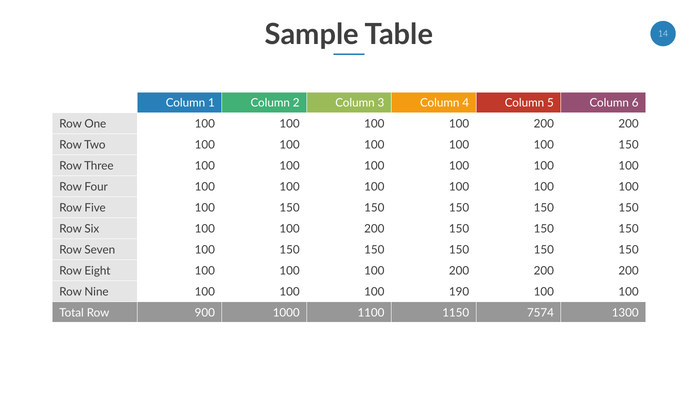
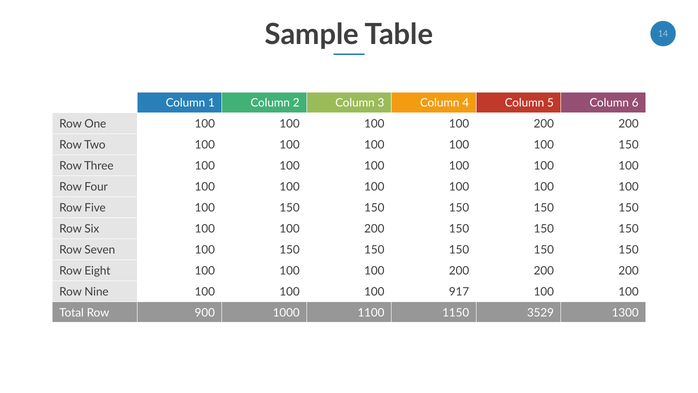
190: 190 -> 917 (459, 291)
7574: 7574 -> 3529 (540, 312)
